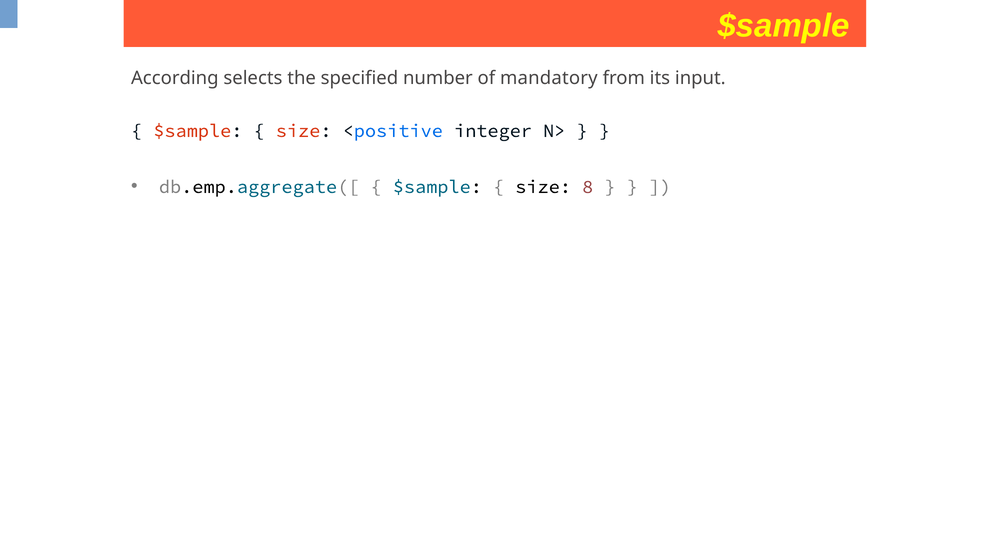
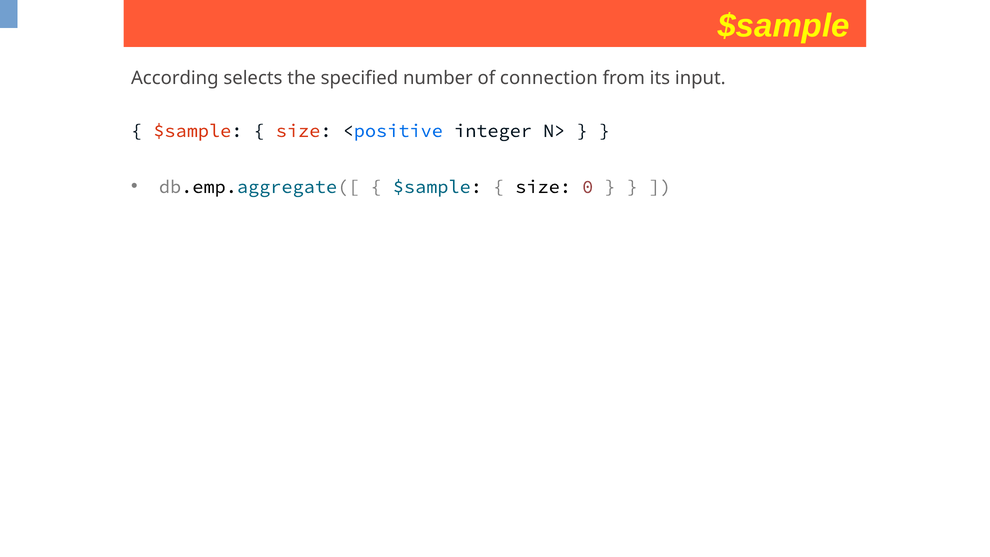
mandatory: mandatory -> connection (549, 78)
8: 8 -> 0 (588, 187)
